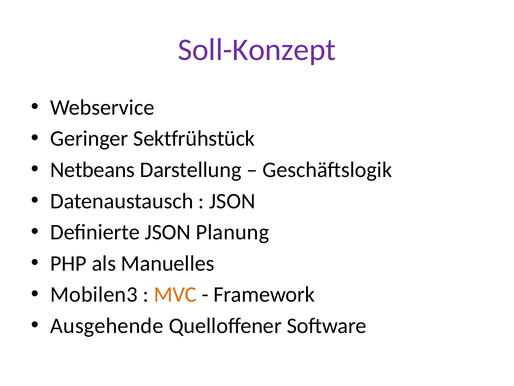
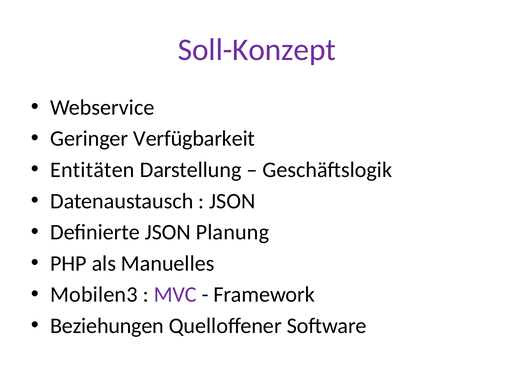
Sektfrühstück: Sektfrühstück -> Verfügbarkeit (194, 138)
Netbeans: Netbeans -> Entitäten (92, 170)
MVC colour: orange -> purple (175, 294)
Ausgehende: Ausgehende -> Beziehungen (107, 325)
